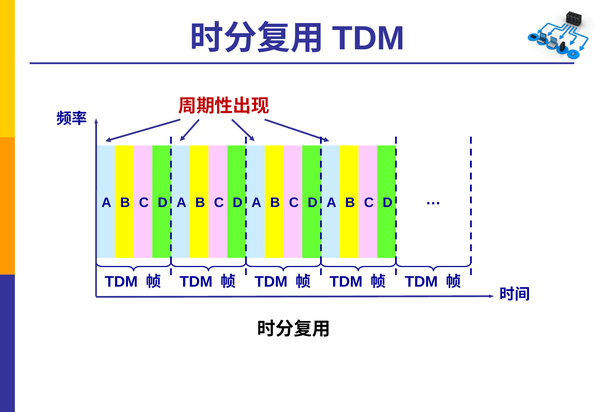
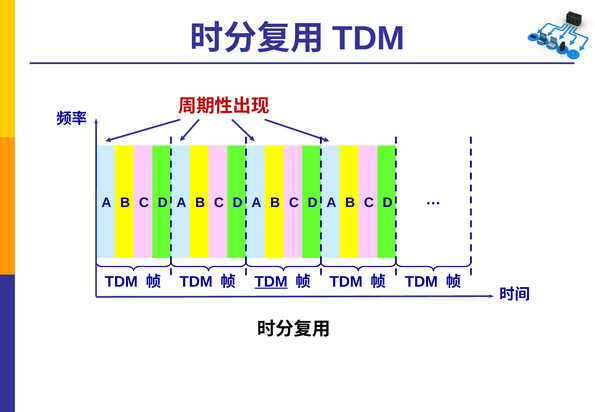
TDM underline: none -> present (271, 282)
